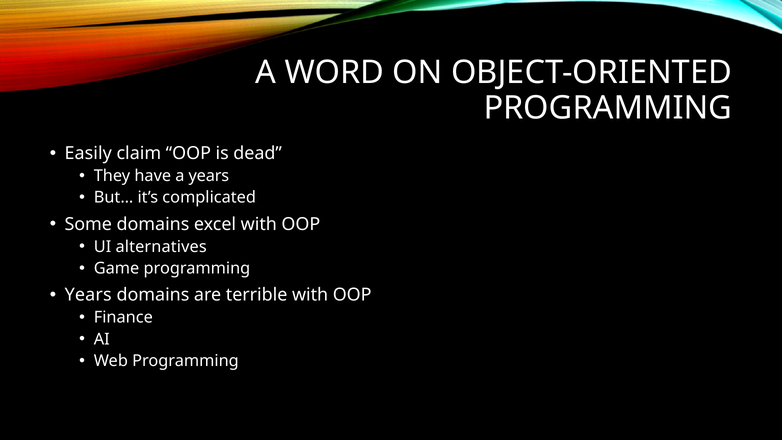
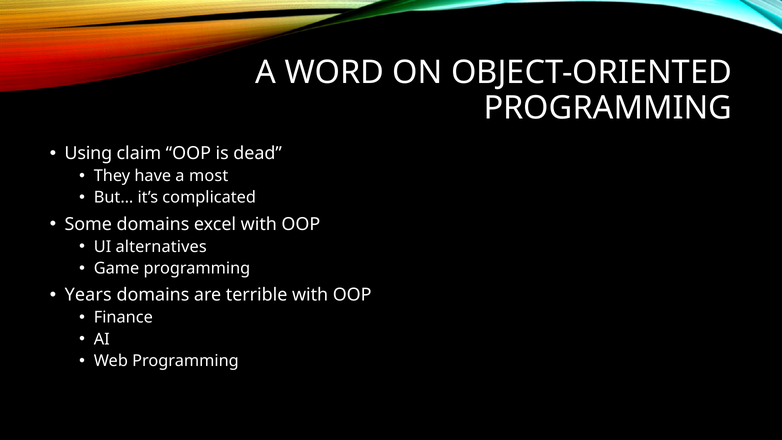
Easily: Easily -> Using (88, 153)
a years: years -> most (209, 176)
